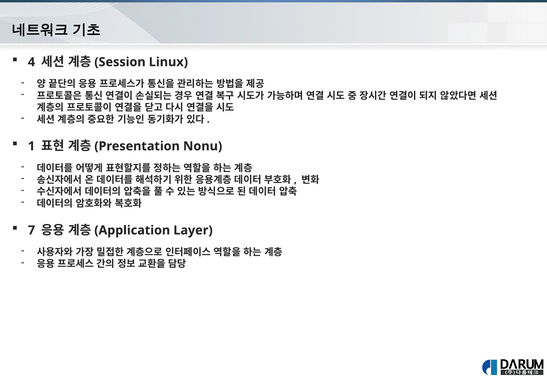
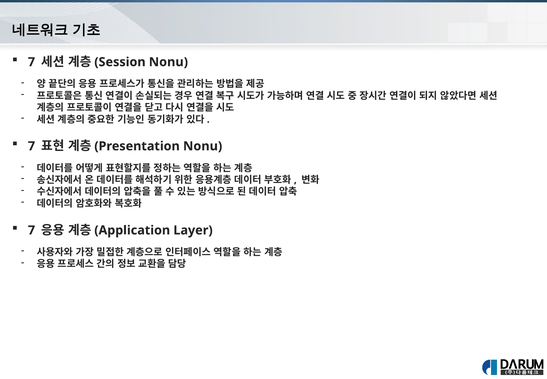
4: 4 -> 7 (31, 62)
Linux: Linux -> Nonu (168, 62)
1: 1 -> 7 (31, 146)
